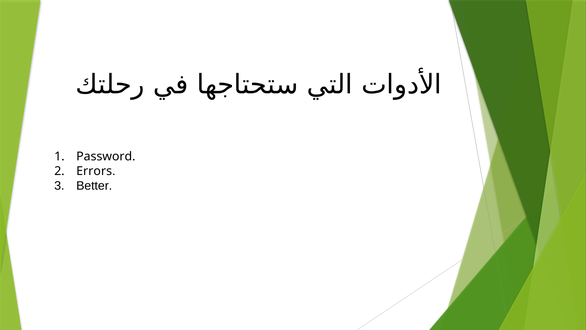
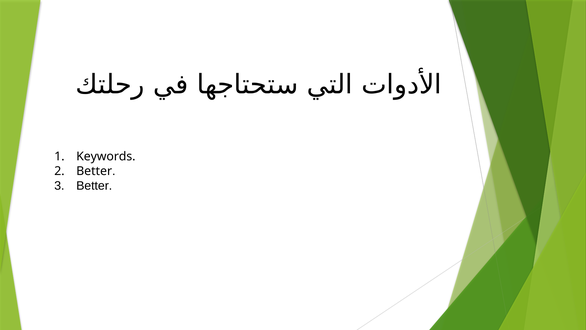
Password: Password -> Keywords (106, 156)
Errors: Errors -> Better (94, 171)
